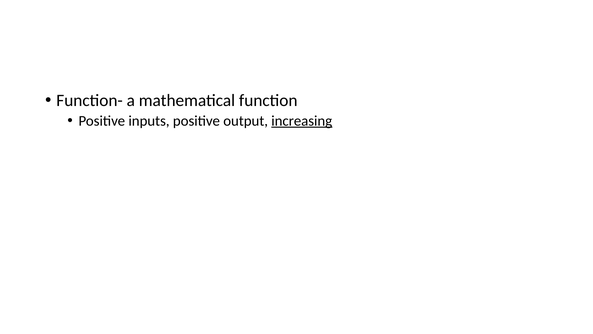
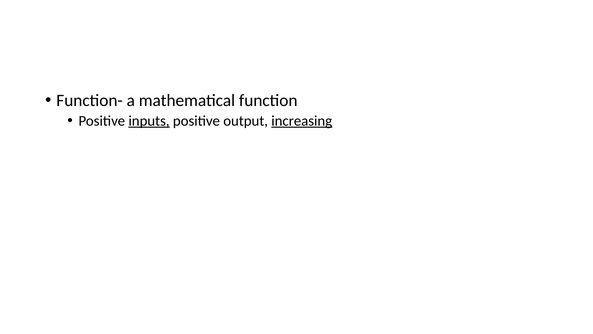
inputs underline: none -> present (149, 121)
